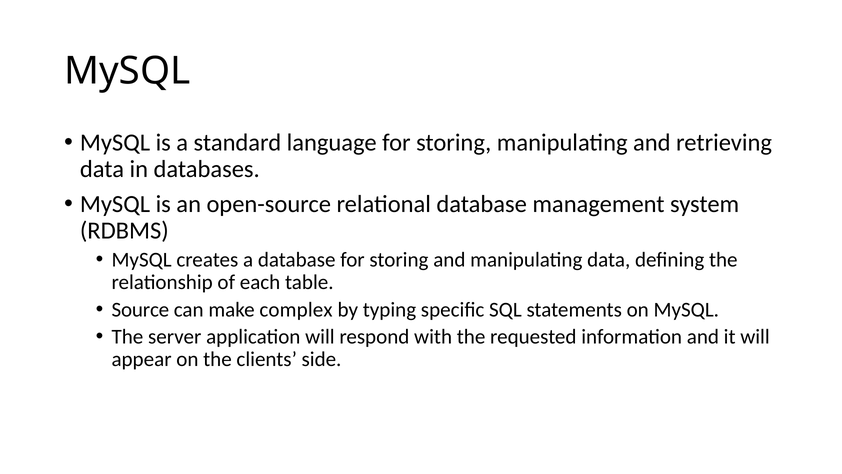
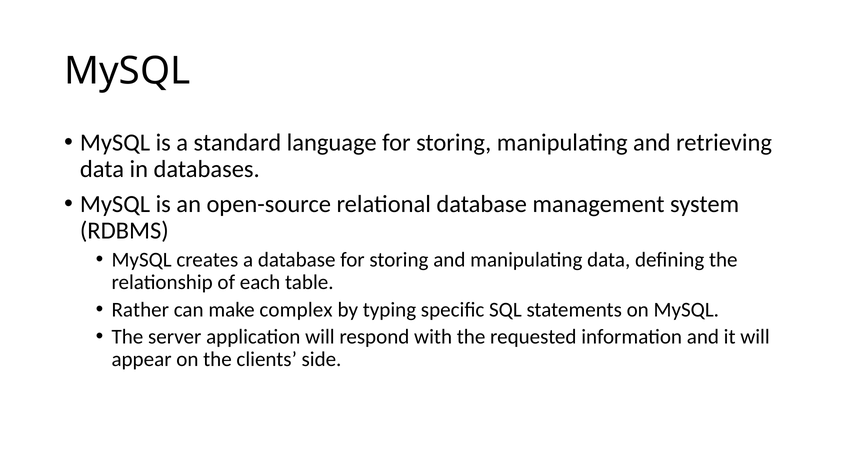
Source: Source -> Rather (140, 309)
